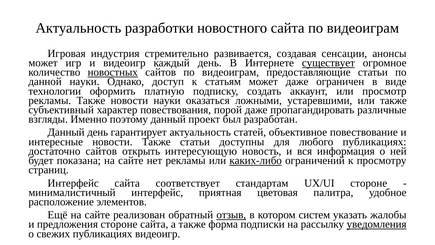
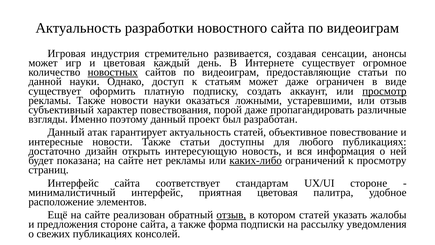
и видеоигр: видеоигр -> цветовая (124, 63)
существует underline: present -> none (328, 63)
технологии: технологии -> существует (55, 91)
просмотр underline: none -> present (384, 91)
или также: также -> отзыв (393, 100)
Данный день: день -> атак (98, 132)
достаточно сайтов: сайтов -> дизайн (101, 151)
котором систем: систем -> статей (314, 215)
уведомления underline: present -> none (377, 224)
публикациях видеоигр: видеоигр -> консолей (158, 233)
